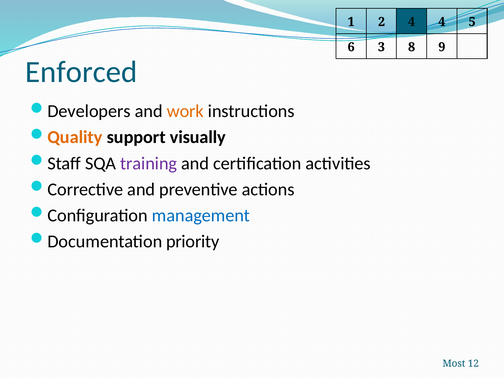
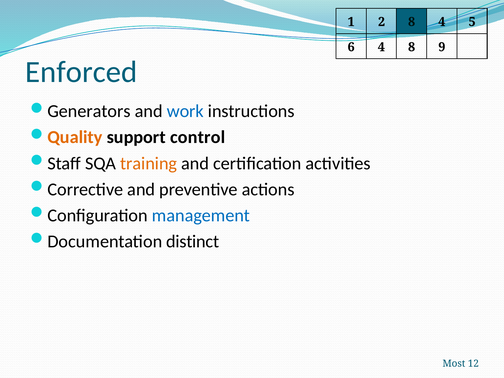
2 4: 4 -> 8 (412, 22)
6 3: 3 -> 4 (381, 47)
Developers: Developers -> Generators (89, 111)
work colour: orange -> blue (185, 111)
visually: visually -> control (198, 137)
training colour: purple -> orange (149, 163)
priority: priority -> distinct (193, 241)
